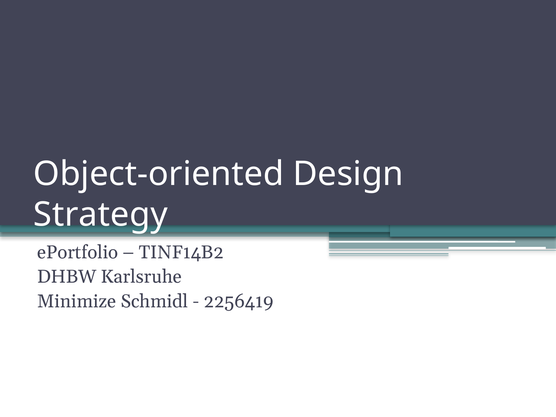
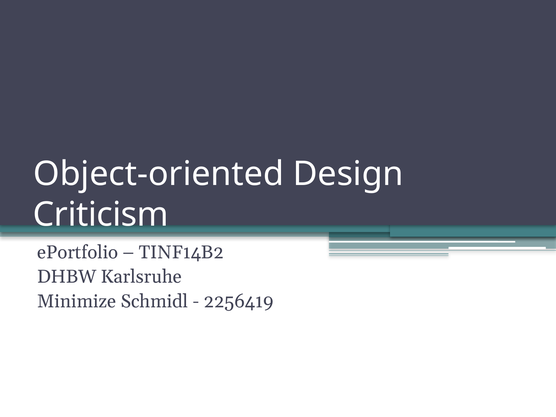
Strategy: Strategy -> Criticism (101, 215)
